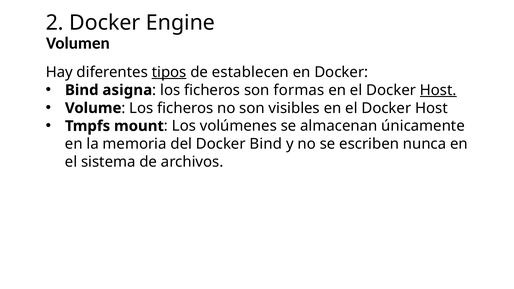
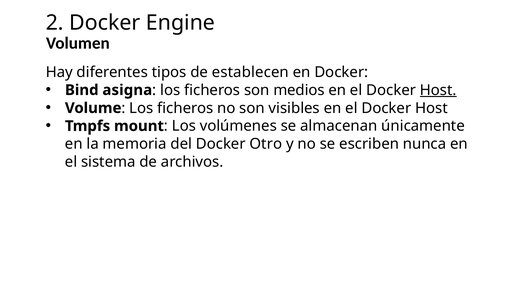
tipos underline: present -> none (169, 72)
formas: formas -> medios (299, 90)
Docker Bind: Bind -> Otro (266, 144)
